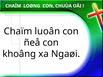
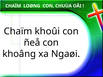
luoân: luoân -> khoûi (47, 31)
